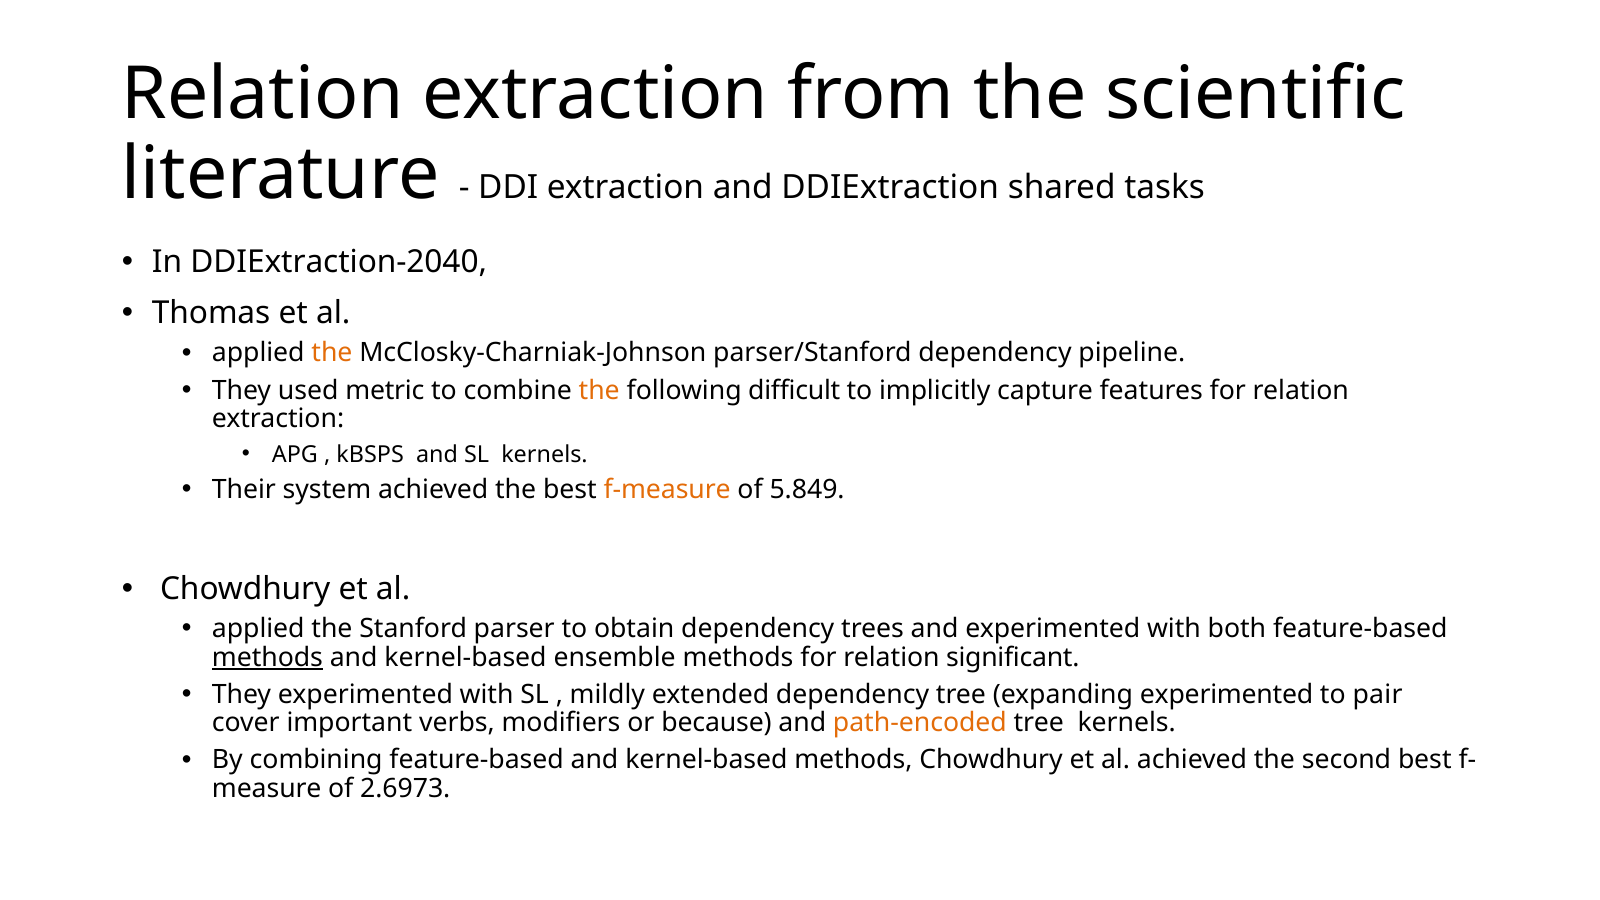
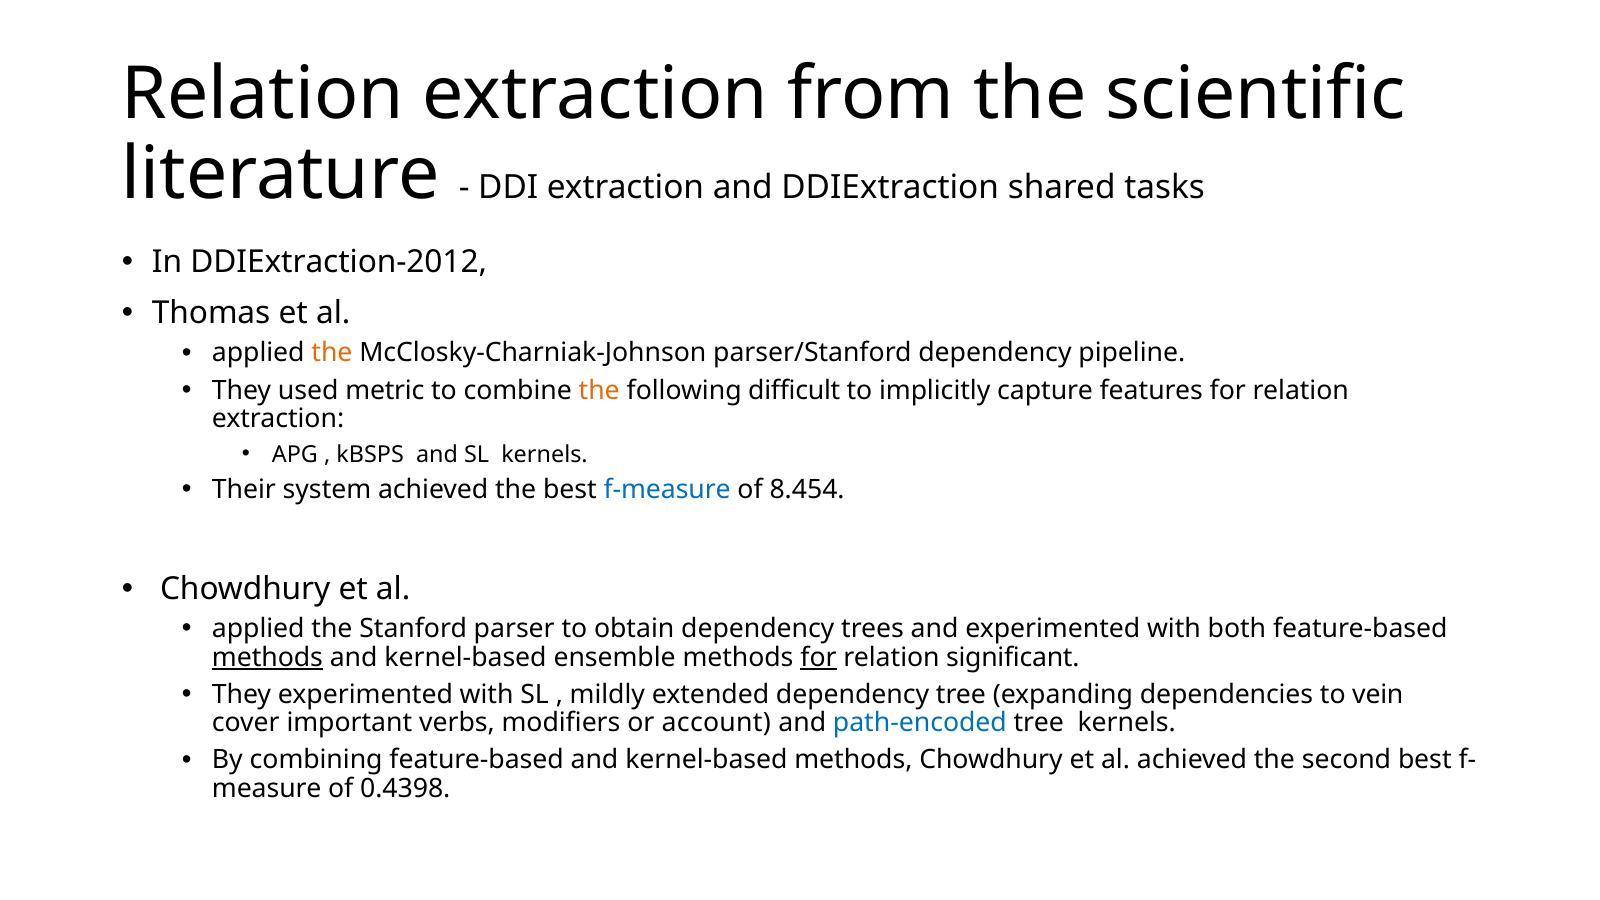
DDIExtraction-2040: DDIExtraction-2040 -> DDIExtraction-2012 (339, 262)
f-measure colour: orange -> blue (667, 490)
5.849: 5.849 -> 8.454 (807, 490)
for underline: none -> present (819, 657)
expanding experimented: experimented -> dependencies (1226, 694)
pair: pair -> vein (1378, 694)
because: because -> account (716, 723)
path-encoded colour: orange -> blue (920, 723)
2.6973: 2.6973 -> 0.4398 (405, 789)
